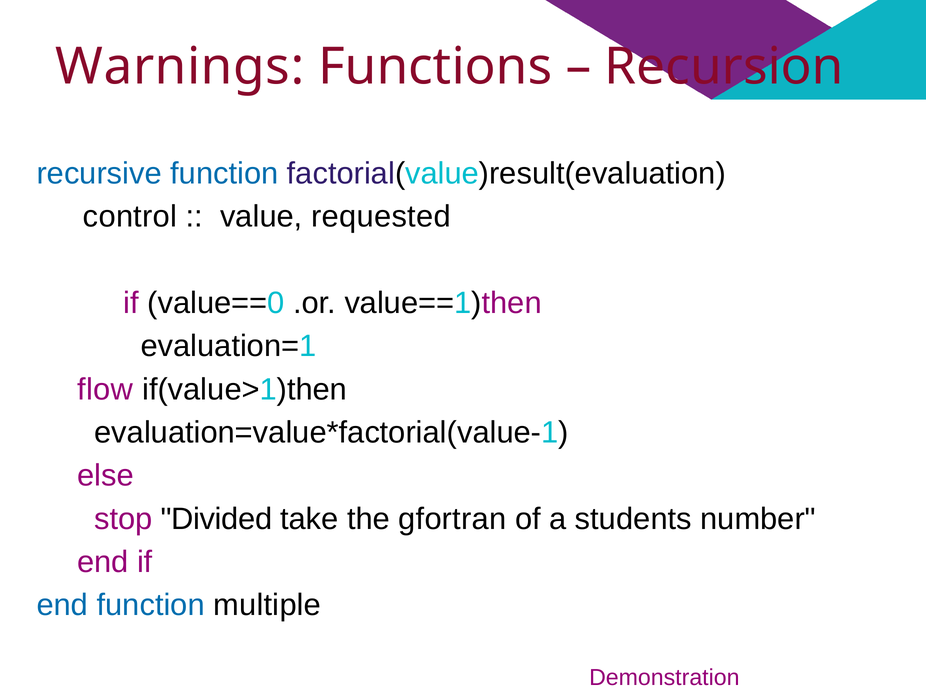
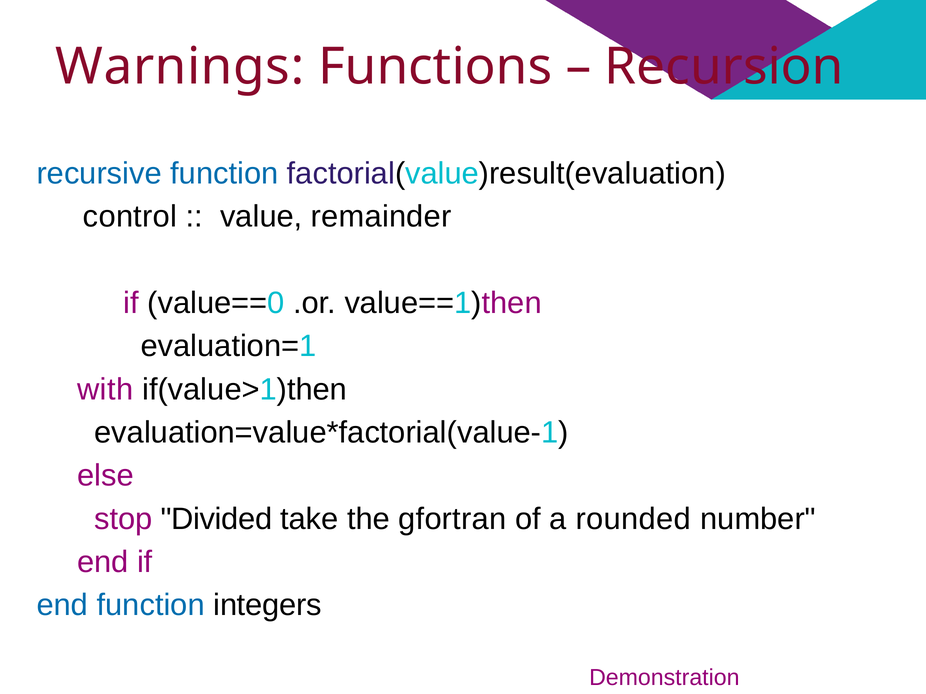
requested: requested -> remainder (381, 217)
flow: flow -> with (105, 390)
students: students -> rounded (633, 519)
multiple: multiple -> integers (267, 606)
